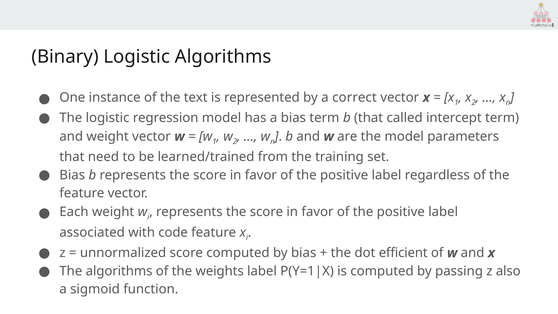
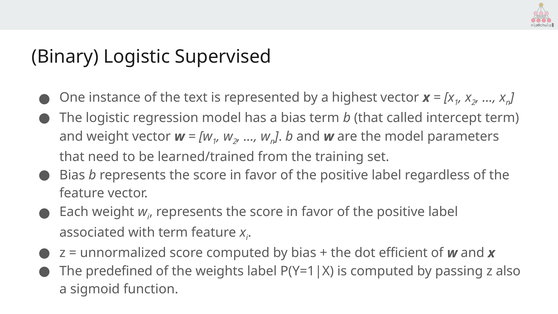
Logistic Algorithms: Algorithms -> Supervised (223, 57)
correct: correct -> highest (355, 97)
with code: code -> term (173, 232)
The algorithms: algorithms -> predefined (119, 271)
